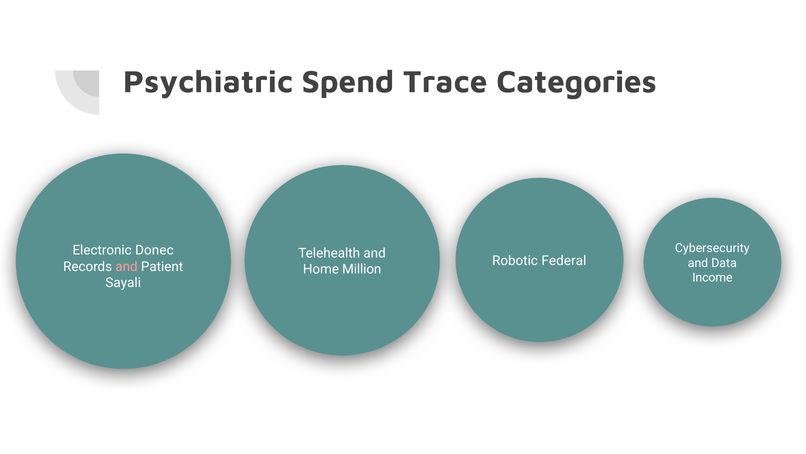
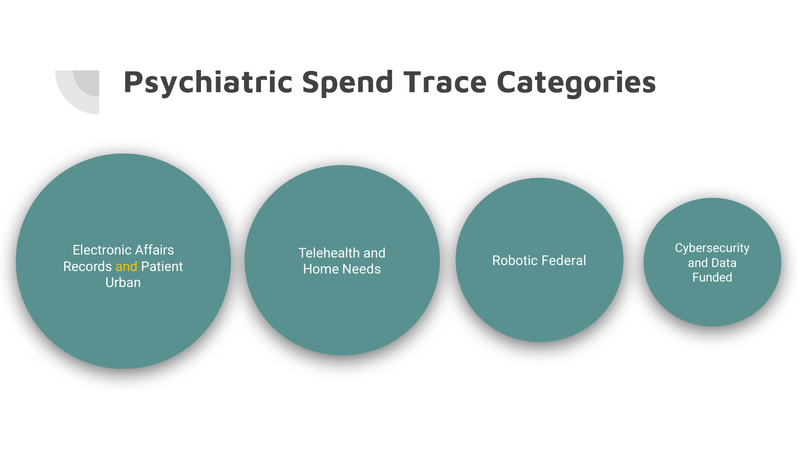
Donec: Donec -> Affairs (155, 250)
and colour: pink -> yellow (127, 266)
Million: Million -> Needs (362, 269)
Income: Income -> Funded (712, 277)
Sayali: Sayali -> Urban (123, 282)
